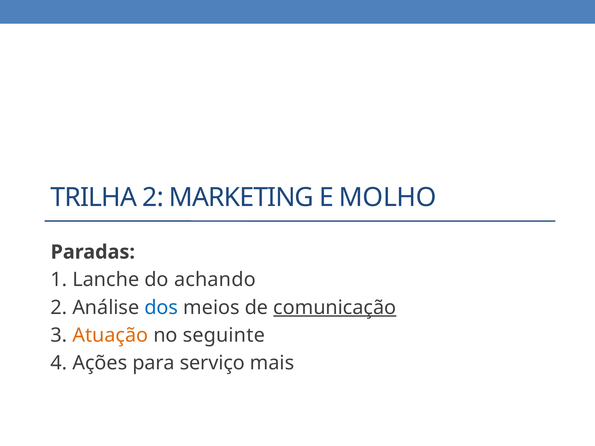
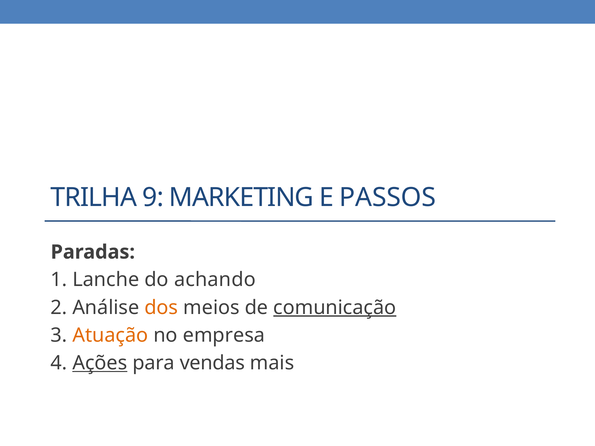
TRILHA 2: 2 -> 9 (153, 198)
MOLHO: MOLHO -> PASSOS (388, 198)
dos colour: blue -> orange (161, 308)
seguinte: seguinte -> empresa (224, 335)
Ações underline: none -> present (100, 363)
serviço: serviço -> vendas (212, 363)
